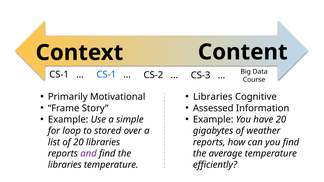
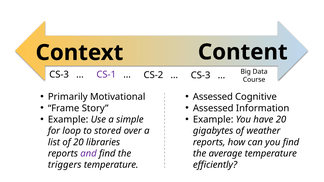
CS-1: CS-1 -> CS-3 (59, 75)
CS-1 colour: blue -> purple (106, 75)
Libraries: Libraries -> Assessed (213, 97)
libraries: libraries -> triggers (65, 165)
